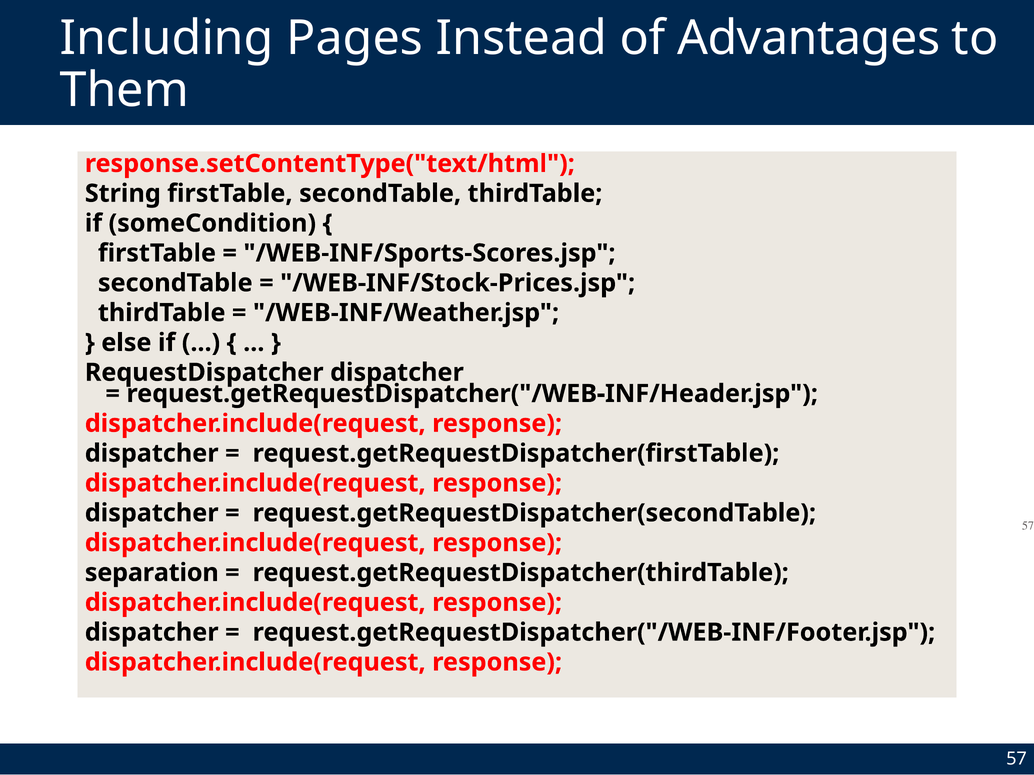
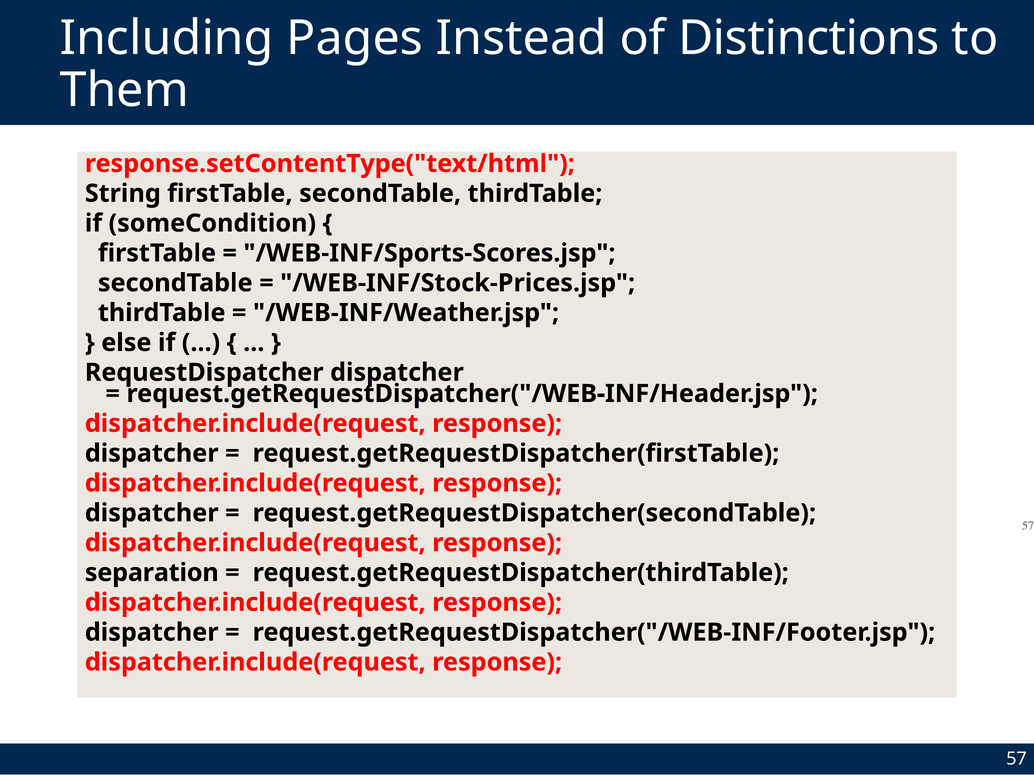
Advantages: Advantages -> Distinctions (809, 38)
